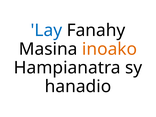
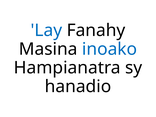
inoako colour: orange -> blue (110, 49)
